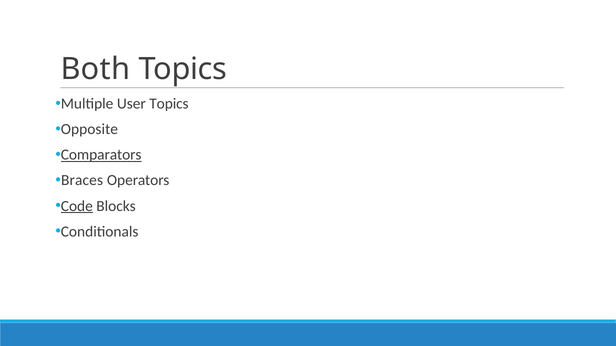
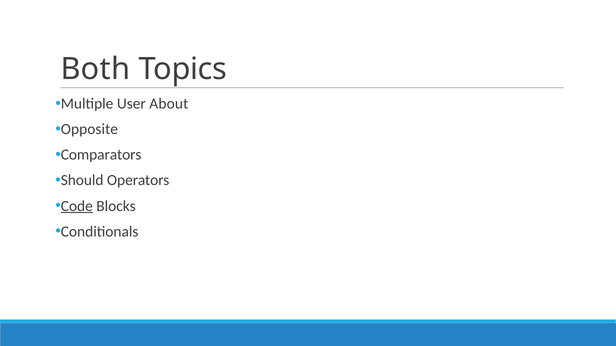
User Topics: Topics -> About (169, 104)
Comparators underline: present -> none (101, 155)
Braces: Braces -> Should (82, 181)
